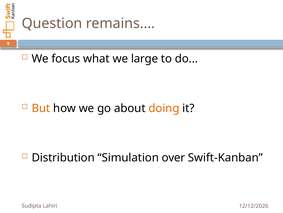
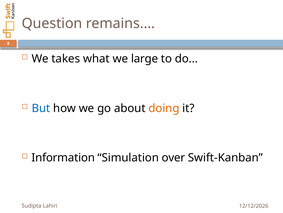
focus: focus -> takes (66, 59)
But colour: orange -> blue (41, 108)
Distribution: Distribution -> Information (63, 157)
